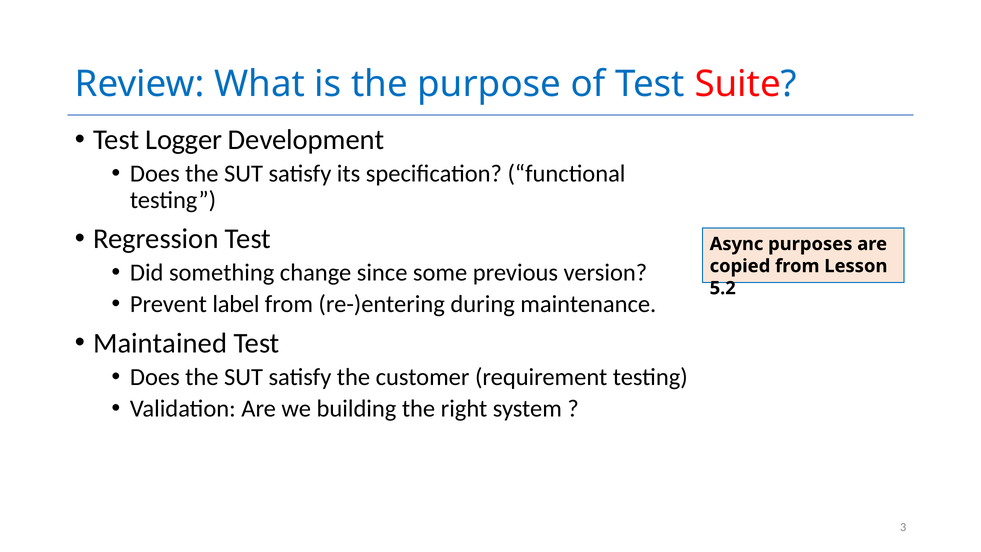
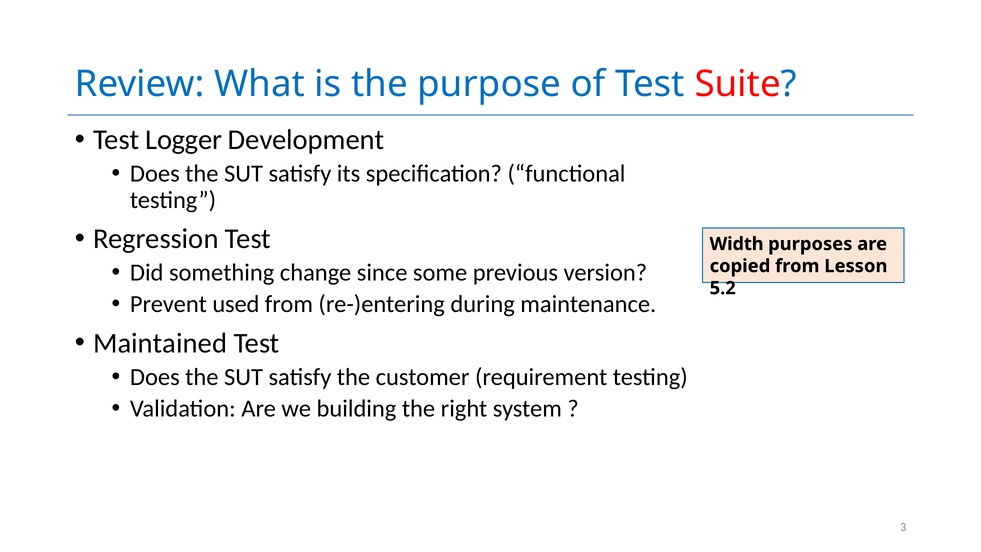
Async: Async -> Width (737, 244)
label: label -> used (236, 304)
